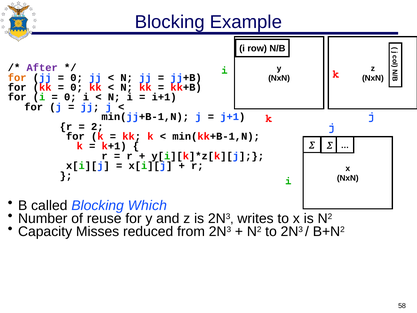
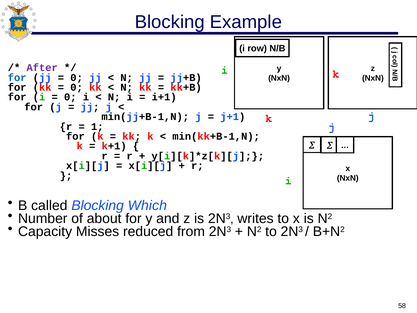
for colour: orange -> blue (17, 77)
2: 2 -> 1 (97, 127)
reuse: reuse -> about (104, 218)
